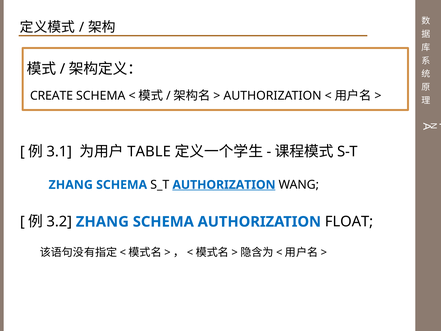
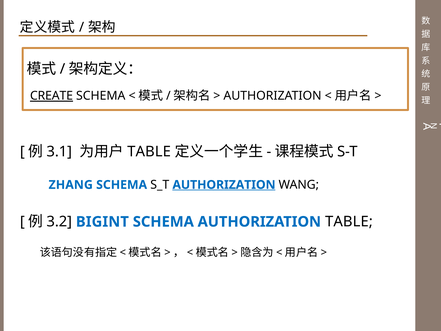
CREATE underline: none -> present (52, 96)
ZHANG: ZHANG -> BIGINT (102, 222)
AUTHORIZATION FLOAT: FLOAT -> TABLE (349, 222)
